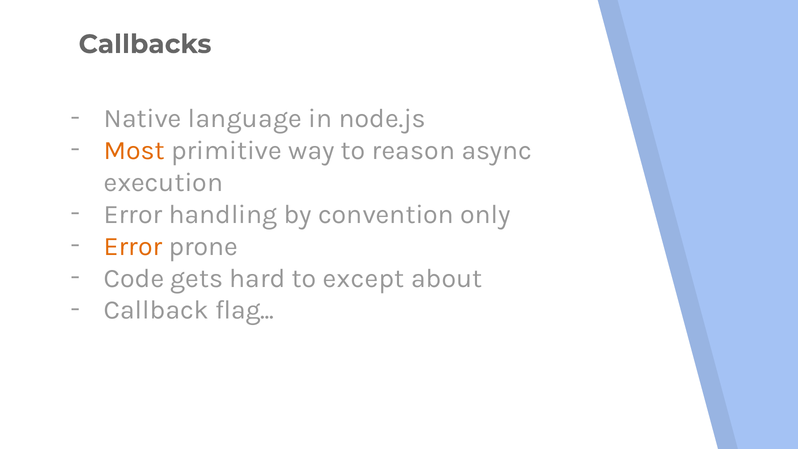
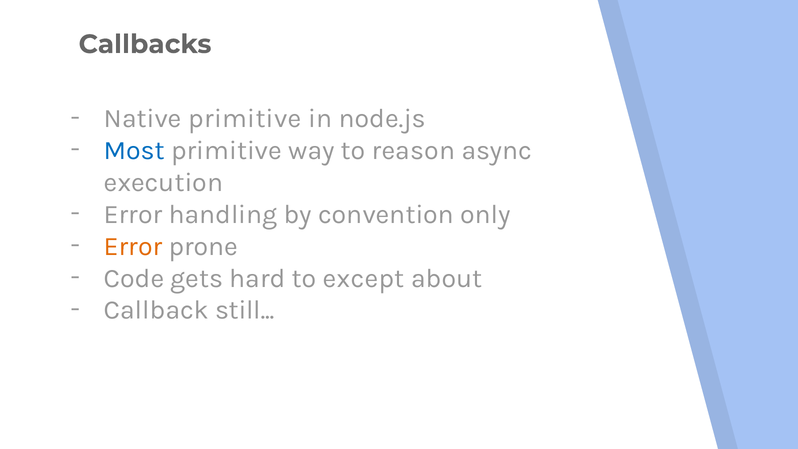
Native language: language -> primitive (245, 119)
Most colour: orange -> blue (134, 151)
flag: flag -> still (245, 310)
